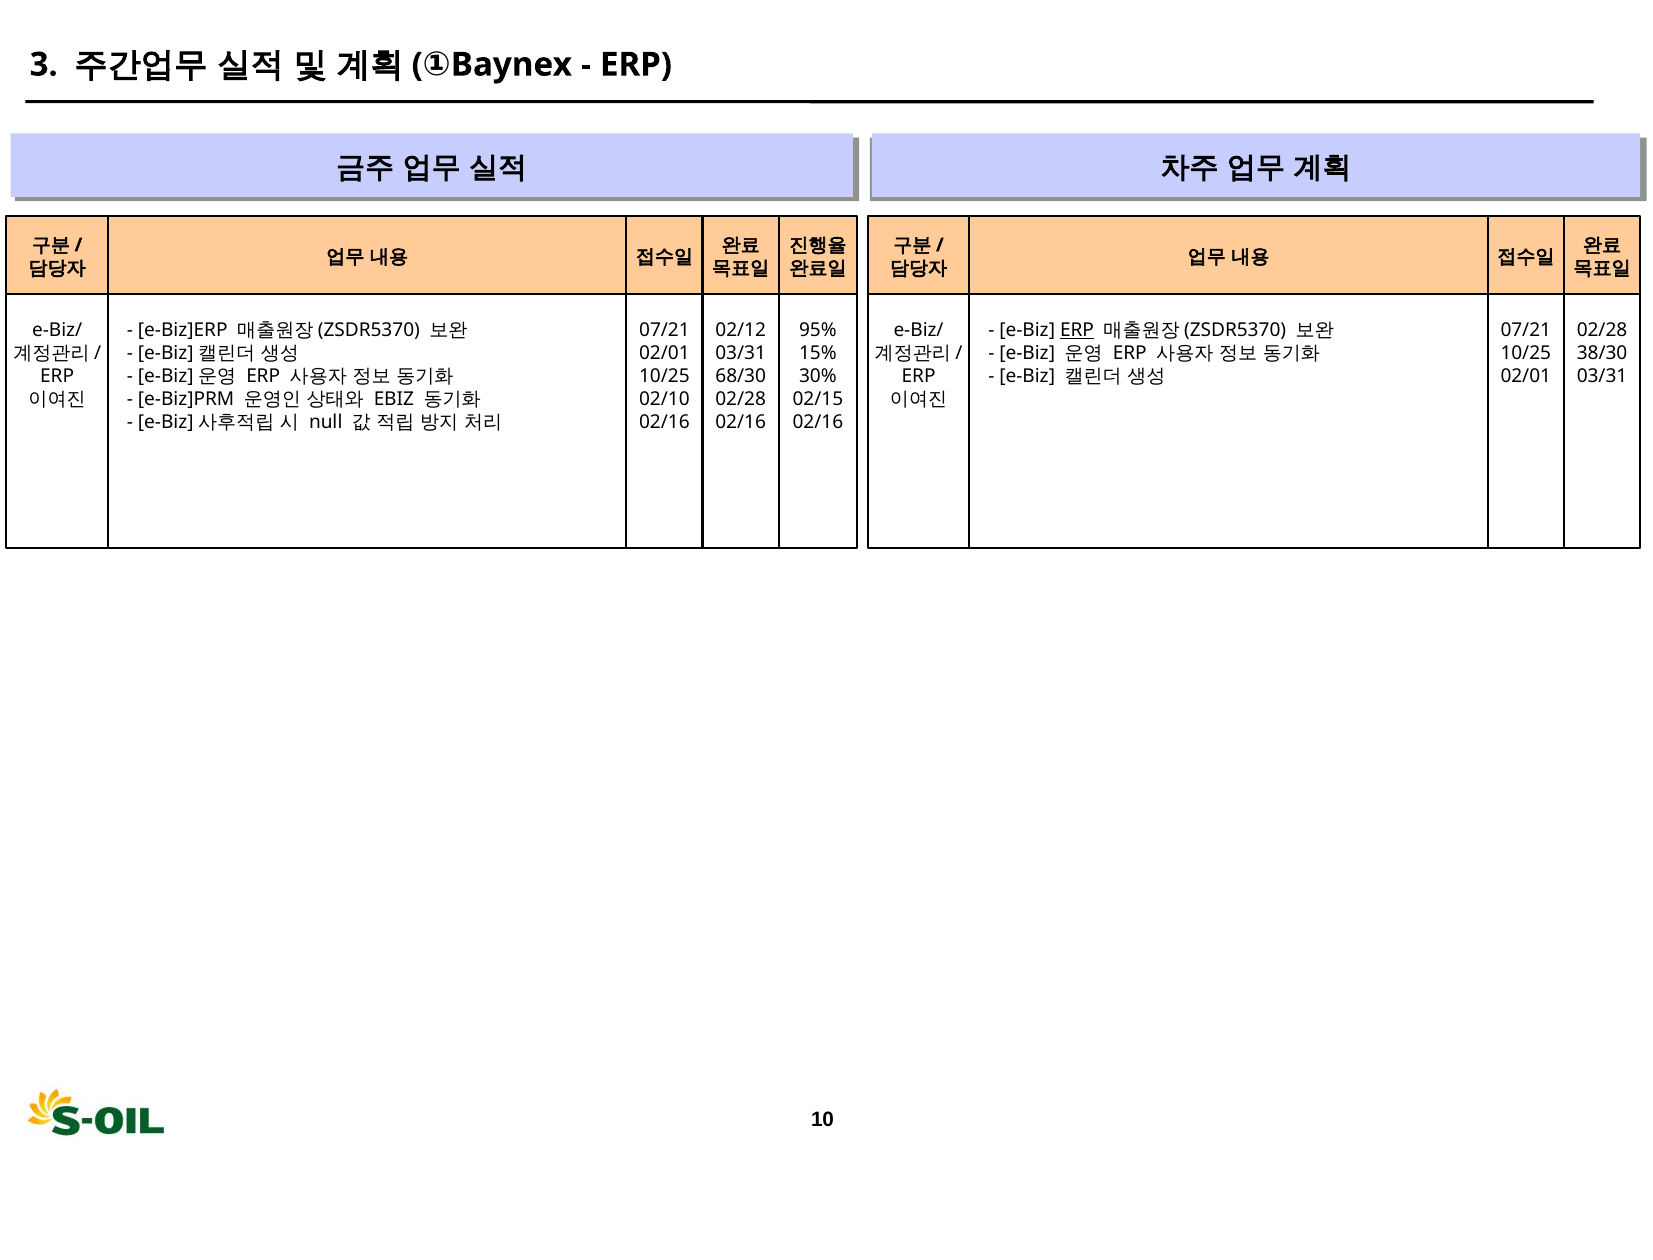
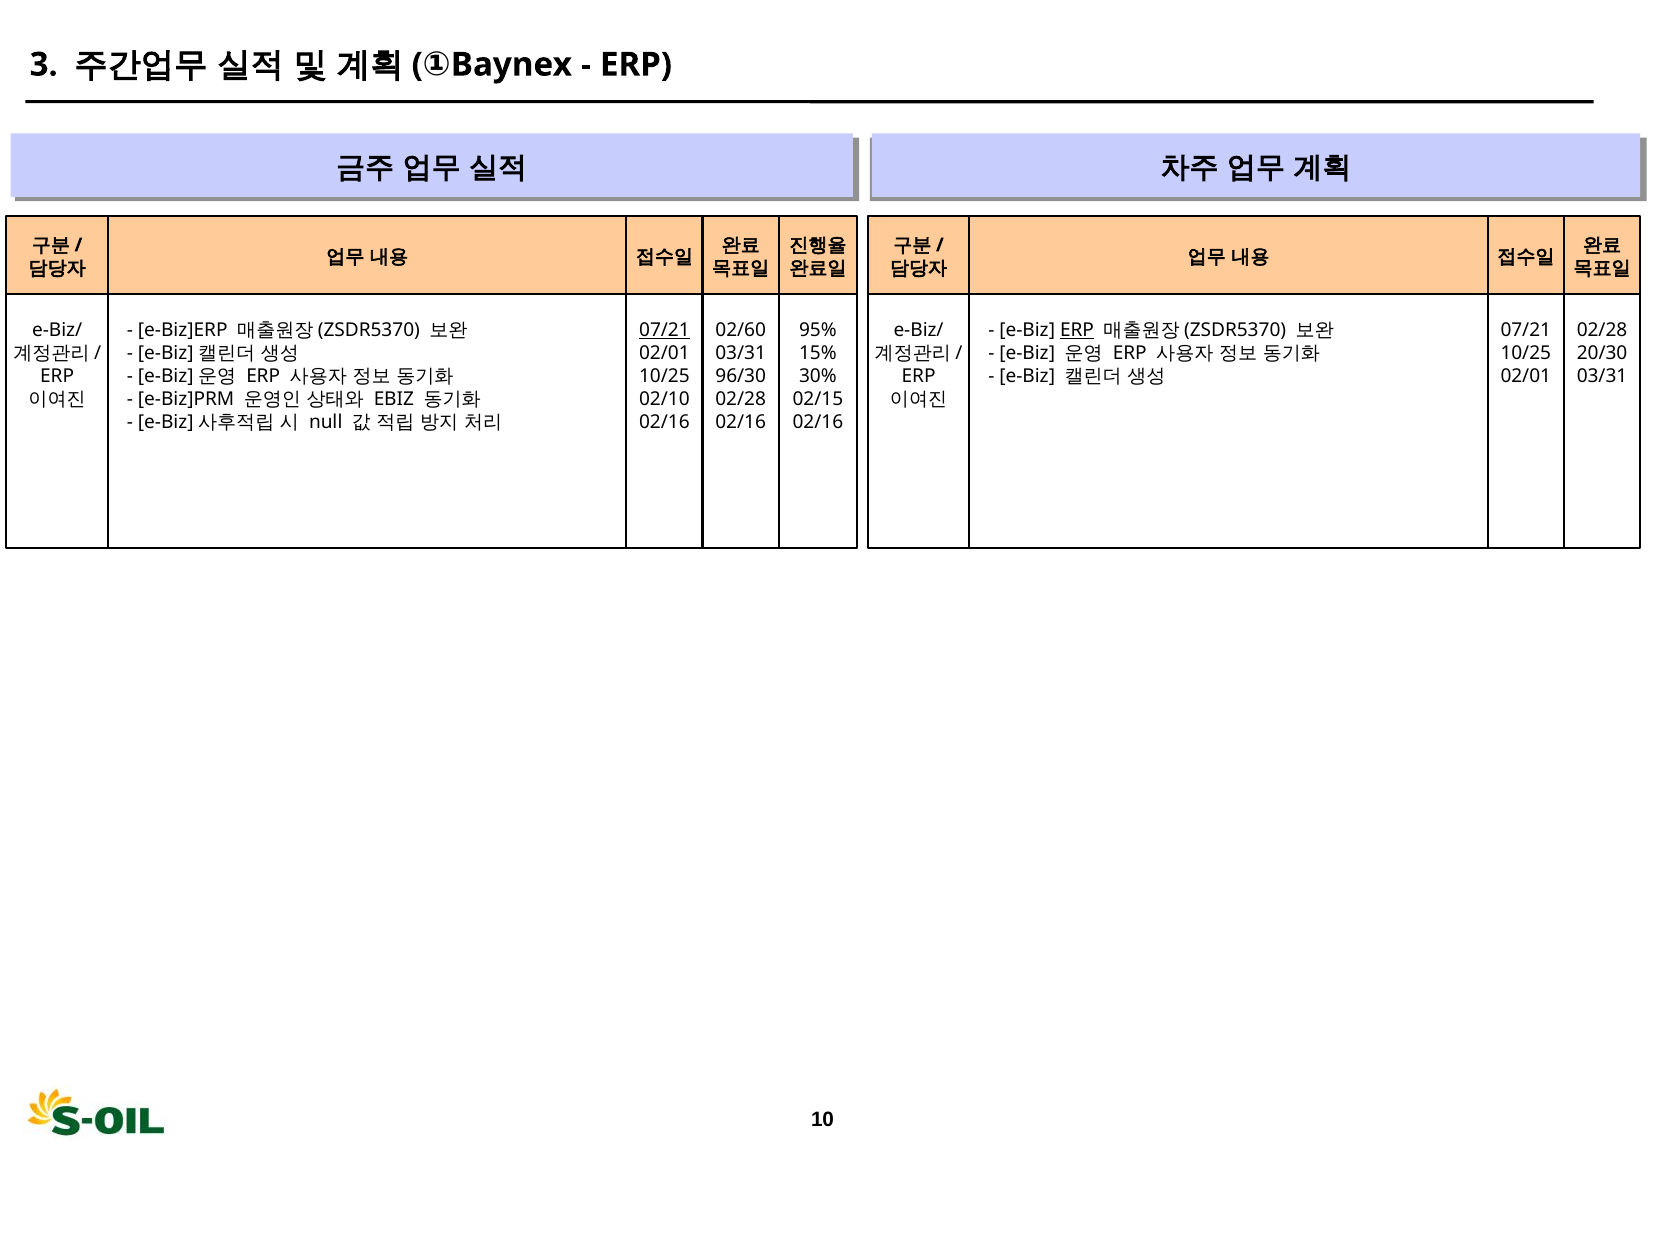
07/21 underline: none -> present (664, 330)
02/12: 02/12 -> 02/60 (741, 330)
38/30: 38/30 -> 20/30 (1602, 353)
68/30: 68/30 -> 96/30 (741, 376)
